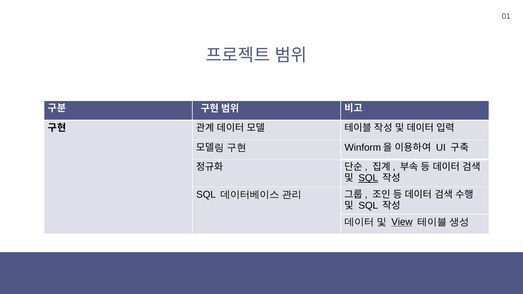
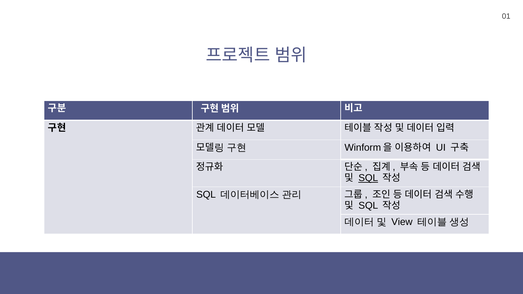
View underline: present -> none (402, 222)
